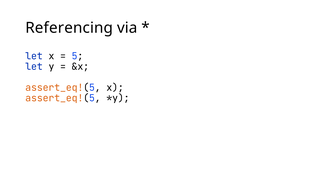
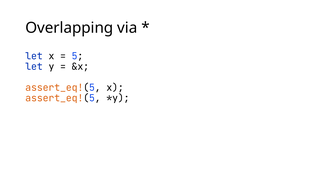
Referencing: Referencing -> Overlapping (69, 28)
